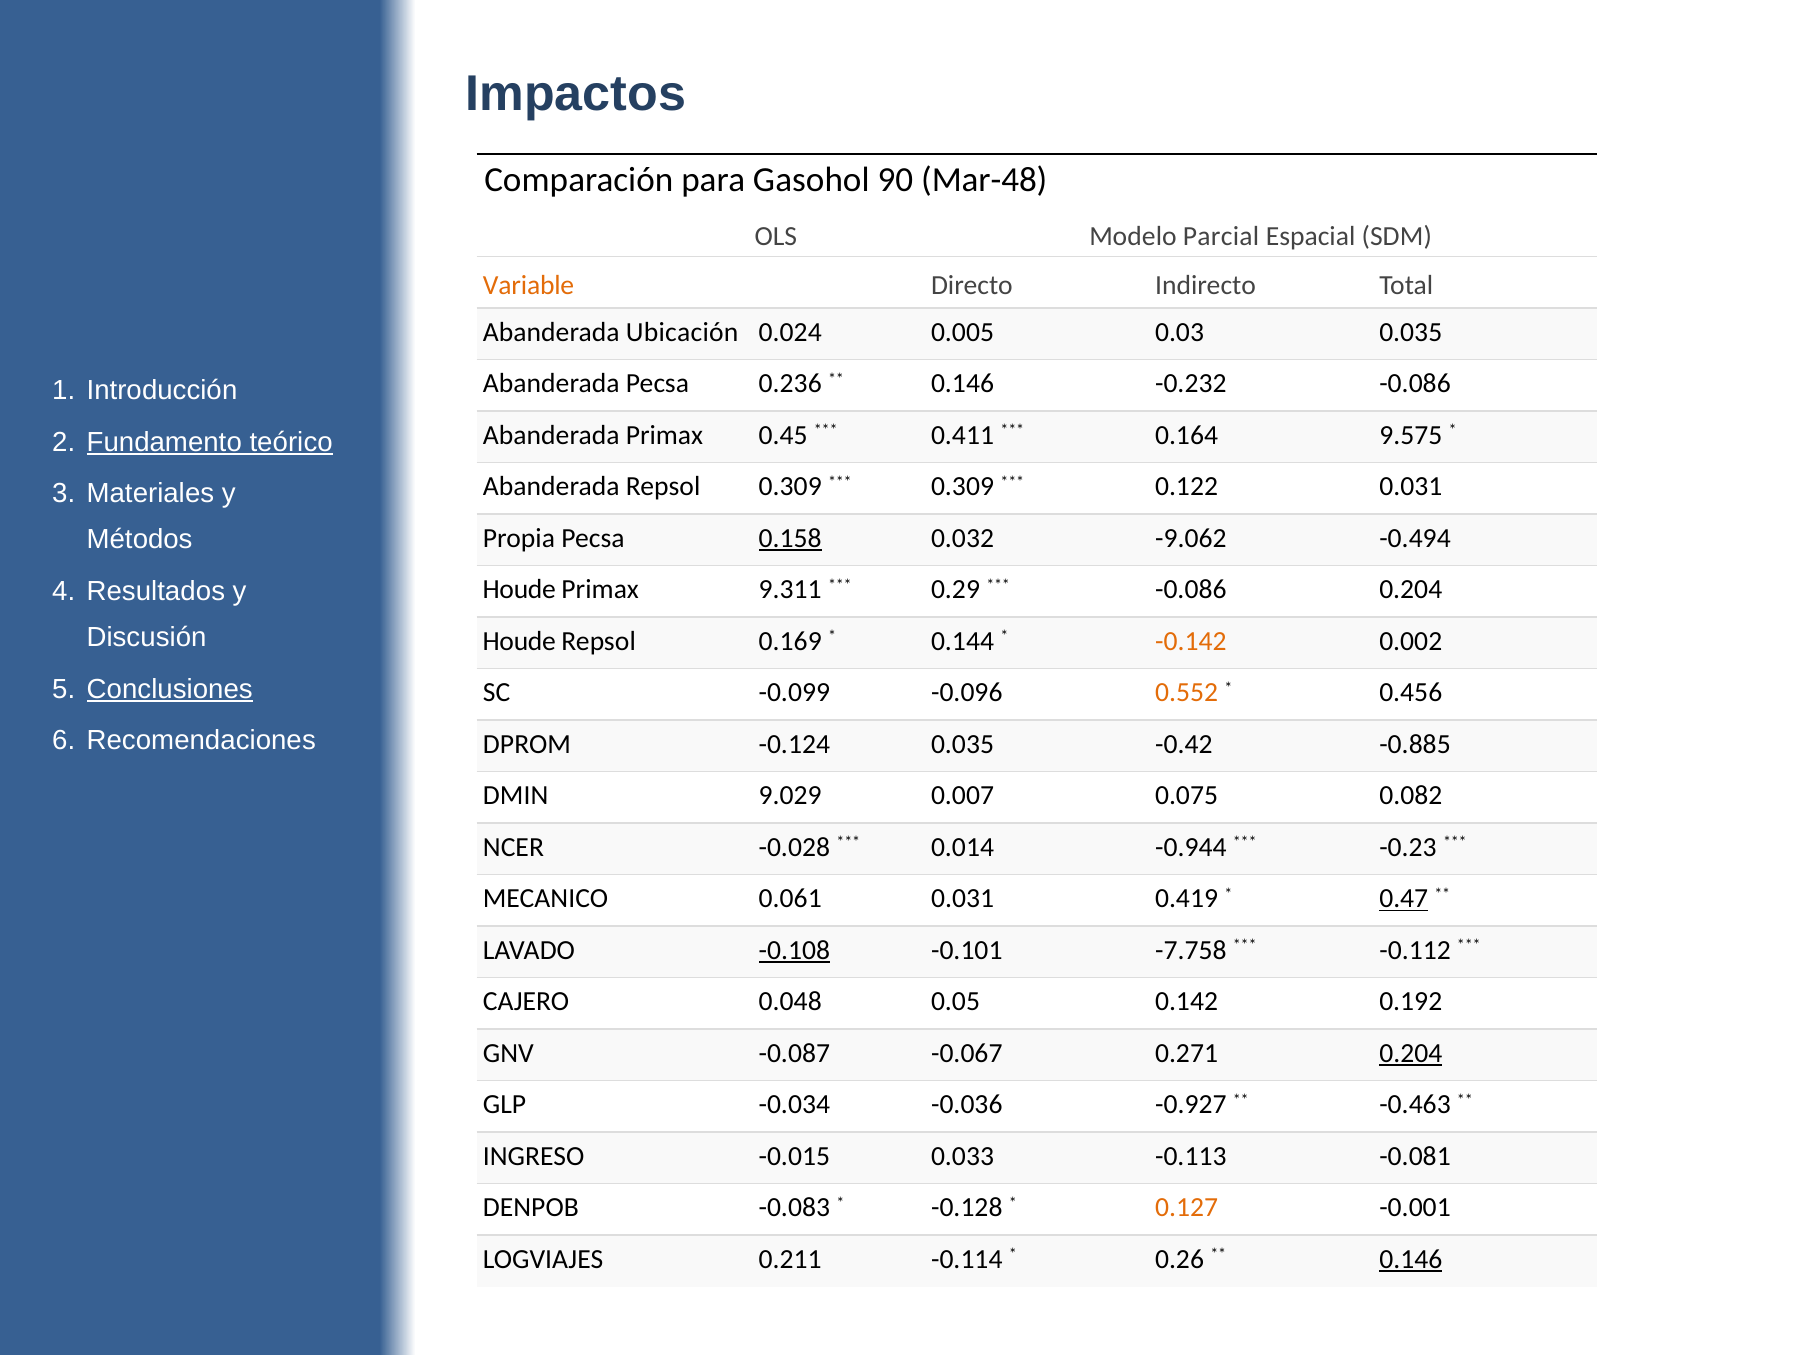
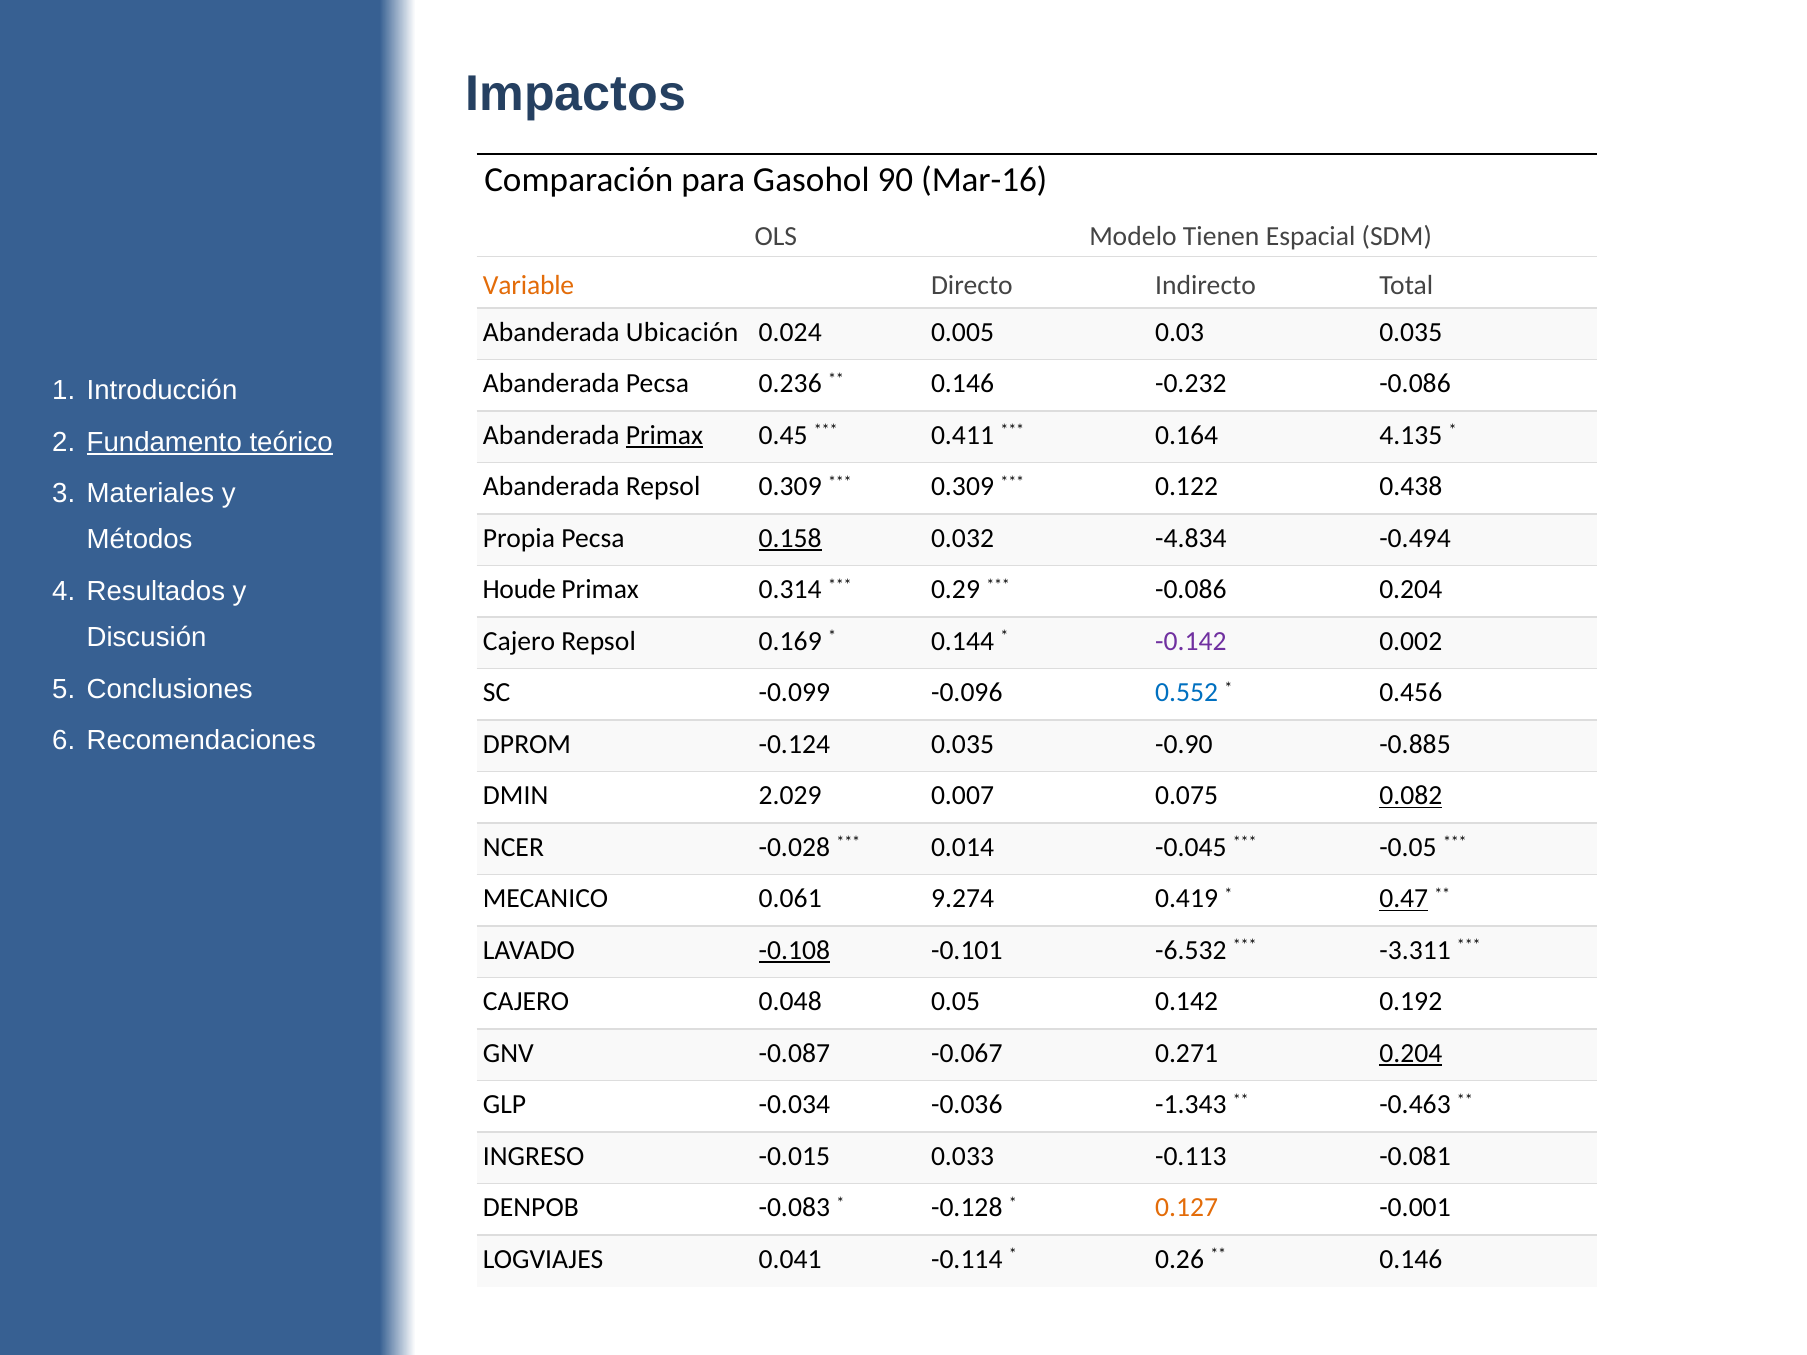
Mar-48: Mar-48 -> Mar-16 (984, 180)
Parcial: Parcial -> Tienen (1221, 236)
Primax underline: none -> present (664, 435)
9.575: 9.575 -> 4.135 (1411, 435)
0.122 0.031: 0.031 -> 0.438 (1411, 487)
-9.062: -9.062 -> -4.834 (1191, 538)
9.311: 9.311 -> 0.314 (790, 590)
Houde: Houde -> Cajero (519, 641)
-0.142 colour: orange -> purple (1191, 641)
Conclusiones underline: present -> none (170, 689)
0.552 colour: orange -> blue (1187, 693)
-0.42: -0.42 -> -0.90 (1184, 744)
9.029: 9.029 -> 2.029 (790, 796)
0.082 underline: none -> present (1411, 796)
-0.944: -0.944 -> -0.045 (1191, 847)
-0.23: -0.23 -> -0.05 (1408, 847)
0.061 0.031: 0.031 -> 9.274 (963, 899)
-7.758: -7.758 -> -6.532 (1191, 950)
-0.112: -0.112 -> -3.311 (1415, 950)
-0.927: -0.927 -> -1.343 (1191, 1105)
0.211: 0.211 -> 0.041 (790, 1259)
0.146 underline: present -> none (1411, 1259)
